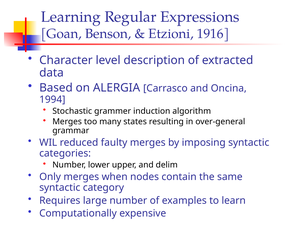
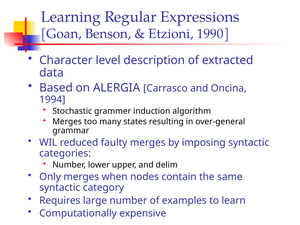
1916: 1916 -> 1990 (213, 34)
